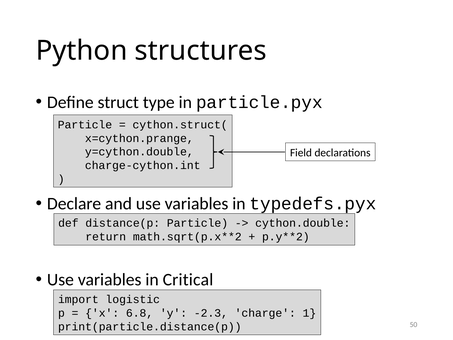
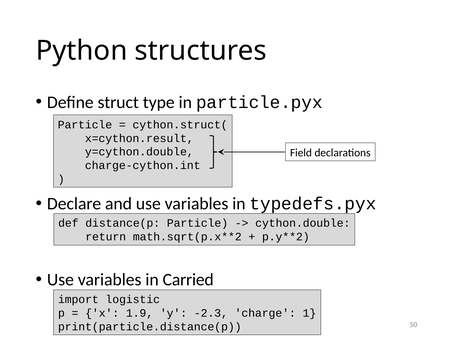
x=cython.prange: x=cython.prange -> x=cython.result (139, 138)
Critical: Critical -> Carried (188, 279)
6.8: 6.8 -> 1.9 (140, 313)
